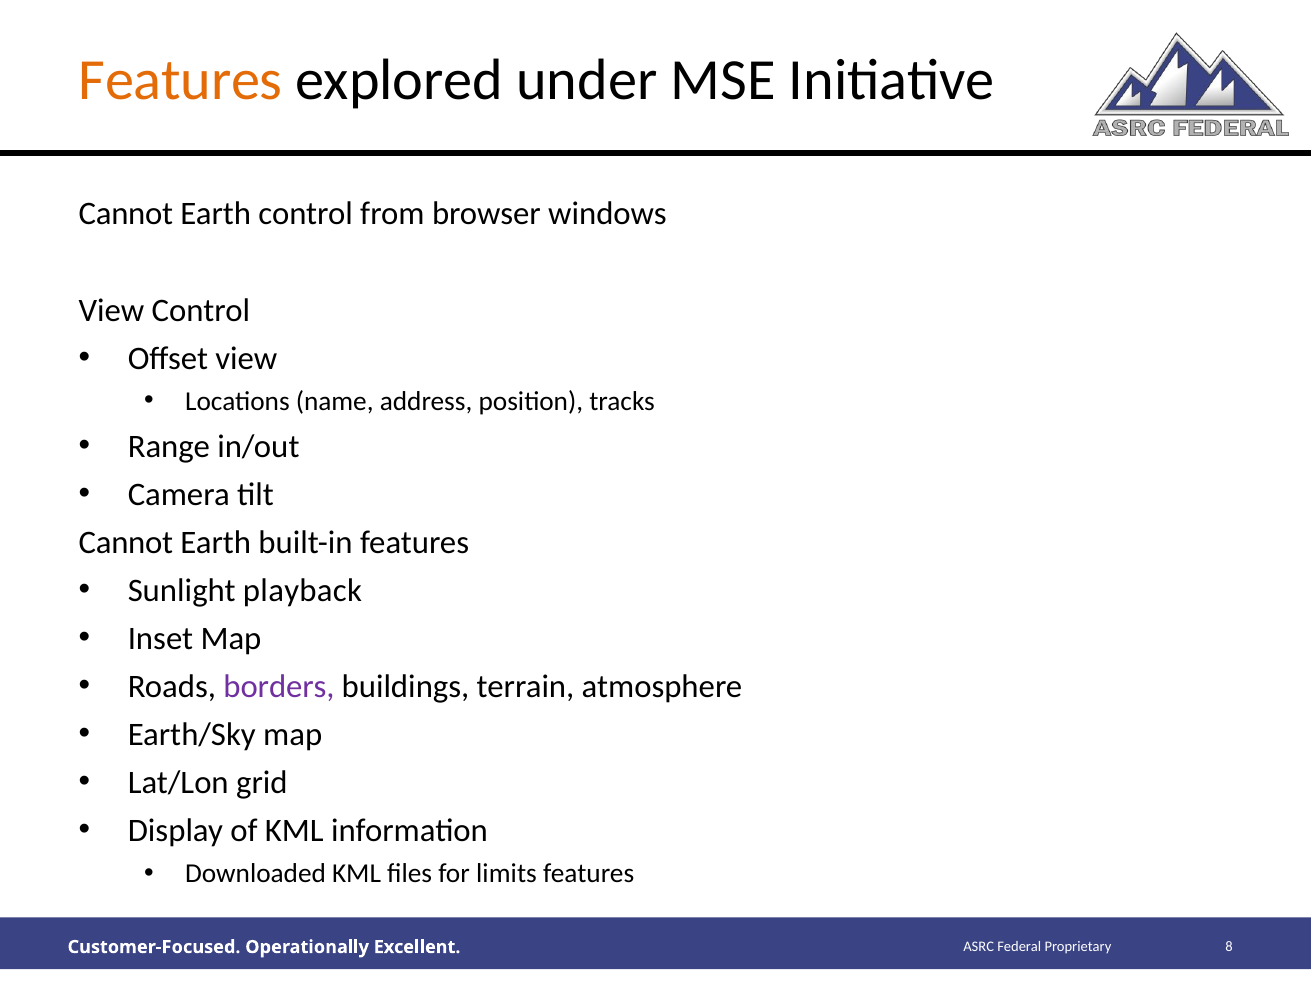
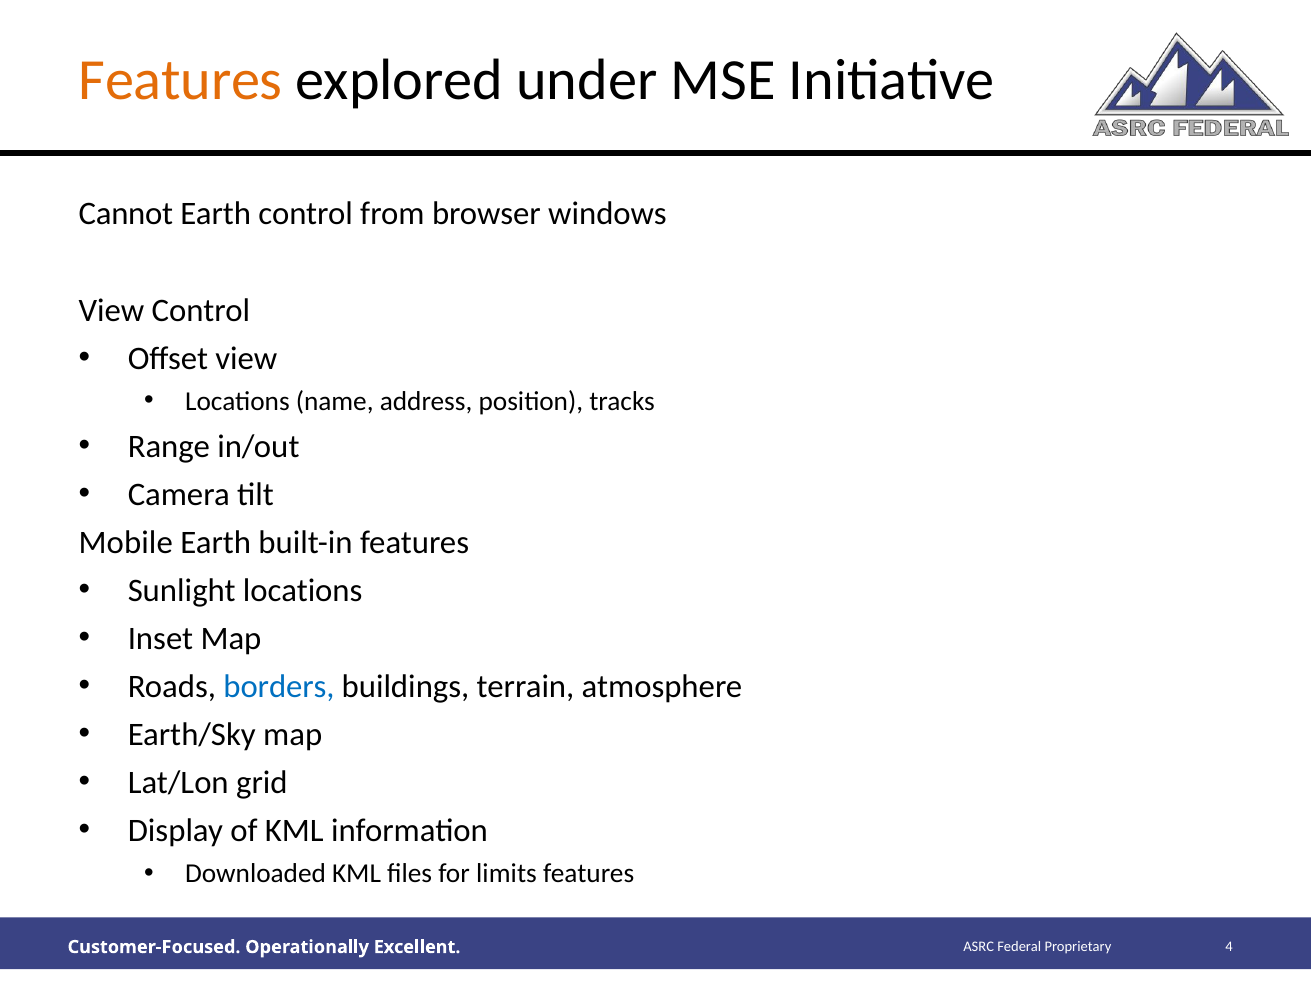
Cannot: Cannot -> Mobile (126, 543)
Sunlight playback: playback -> locations (303, 591)
borders colour: purple -> blue (279, 687)
8: 8 -> 4 (1229, 947)
